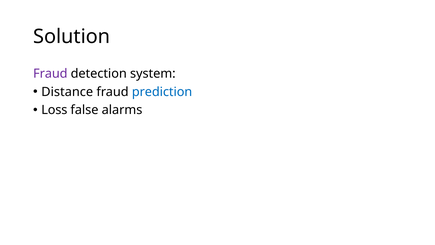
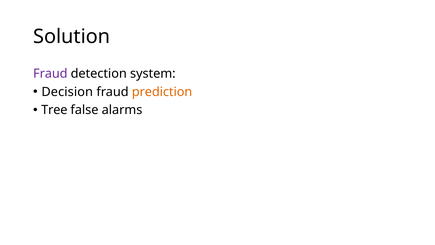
Distance: Distance -> Decision (67, 92)
prediction colour: blue -> orange (162, 92)
Loss: Loss -> Tree (54, 110)
